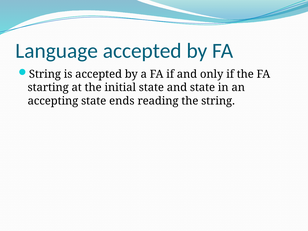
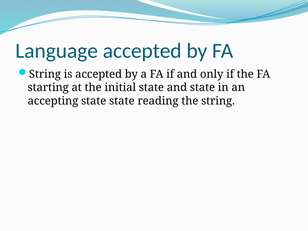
state ends: ends -> state (122, 101)
